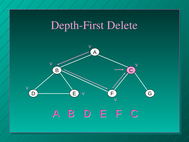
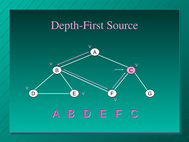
Delete: Delete -> Source (122, 25)
